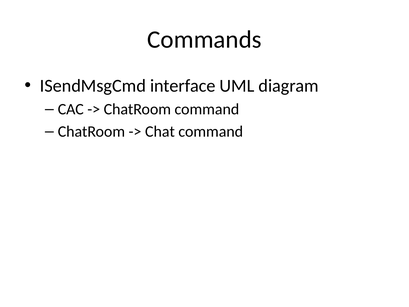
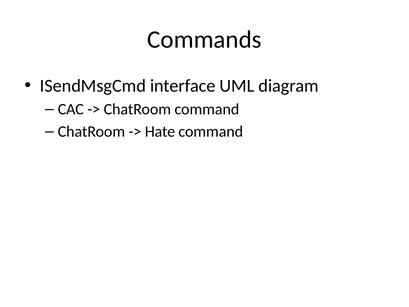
Chat: Chat -> Hate (160, 132)
